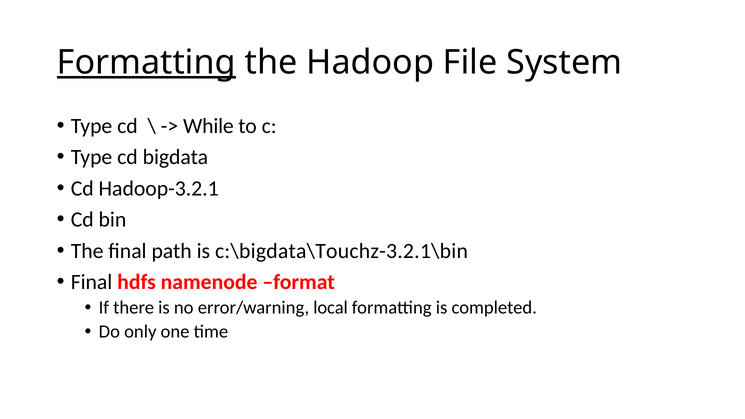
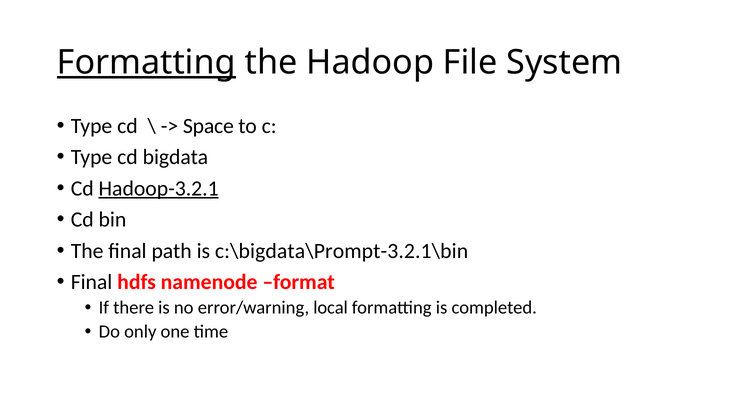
While: While -> Space (208, 126)
Hadoop-3.2.1 underline: none -> present (159, 188)
c:\bigdata\Touchz-3.2.1\bin: c:\bigdata\Touchz-3.2.1\bin -> c:\bigdata\Prompt-3.2.1\bin (342, 251)
